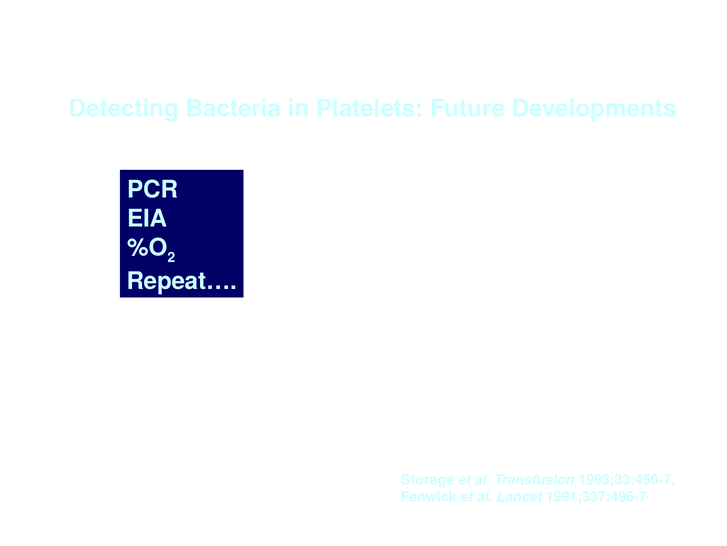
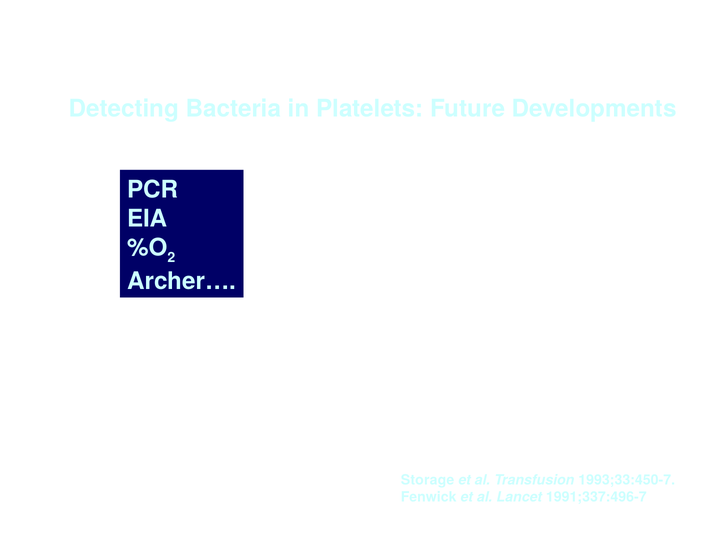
Repeat…: Repeat… -> Archer… (182, 281)
